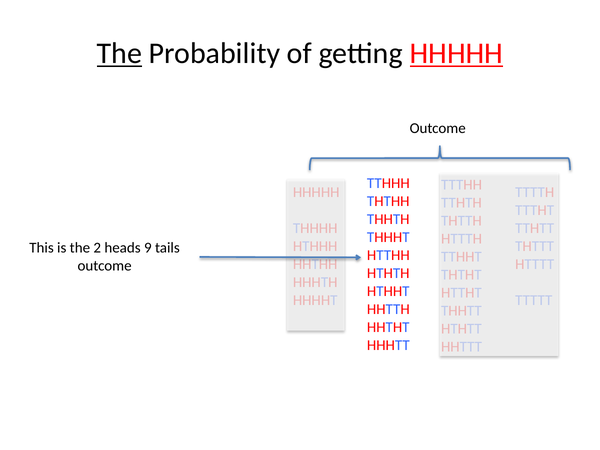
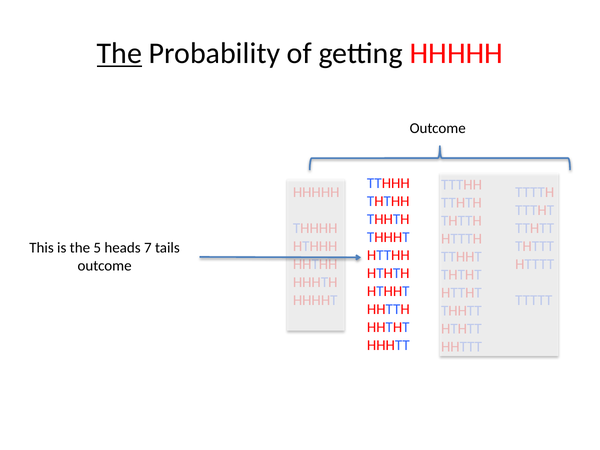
HHHHH underline: present -> none (456, 53)
2: 2 -> 5 (97, 248)
9: 9 -> 7 (148, 248)
